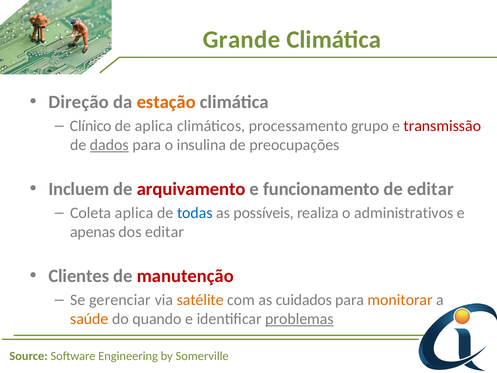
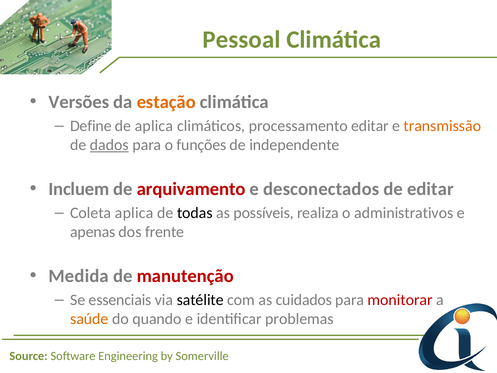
Grande: Grande -> Pessoal (242, 40)
Direção: Direção -> Versões (79, 102)
Clínico: Clínico -> Define (91, 126)
processamento grupo: grupo -> editar (370, 126)
transmissão colour: red -> orange (442, 126)
insulina: insulina -> funções (201, 145)
preocupações: preocupações -> independente (294, 145)
funcionamento: funcionamento -> desconectados (321, 189)
todas colour: blue -> black (195, 213)
dos editar: editar -> frente (165, 232)
Clientes: Clientes -> Medida (79, 276)
gerenciar: gerenciar -> essenciais (120, 300)
satélite colour: orange -> black (200, 300)
monitorar colour: orange -> red (400, 300)
problemas underline: present -> none (299, 319)
